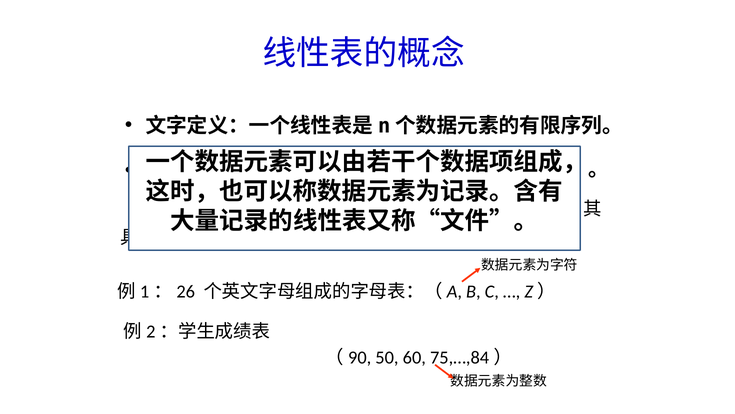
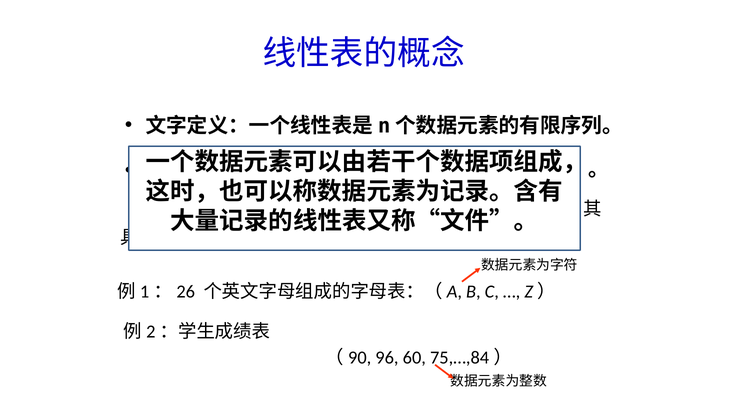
50: 50 -> 96 (387, 357)
